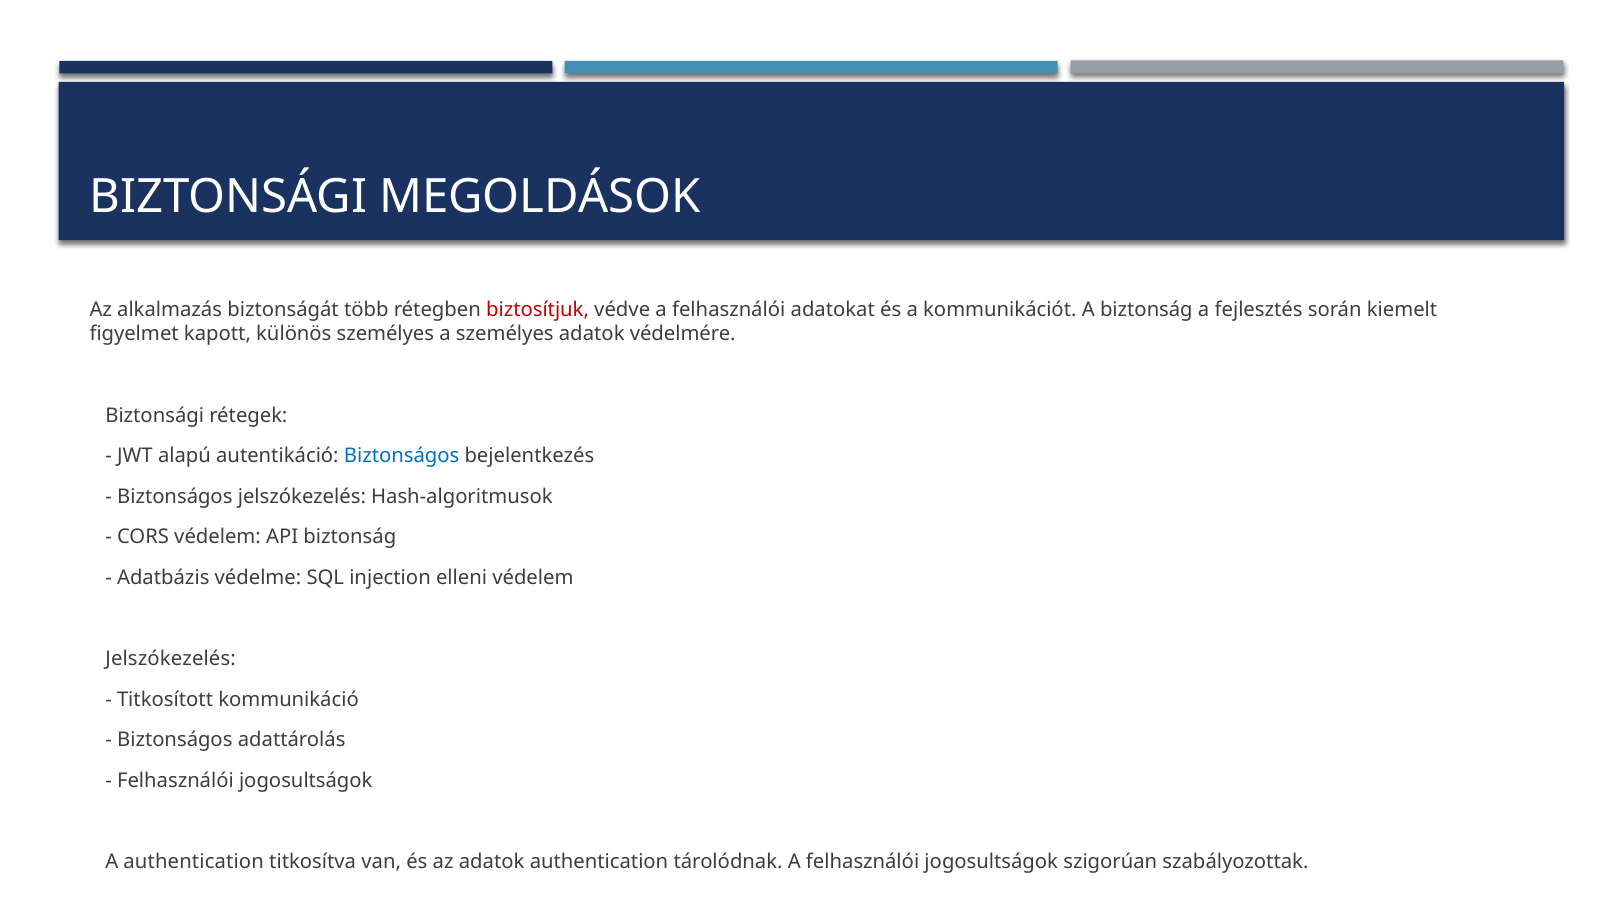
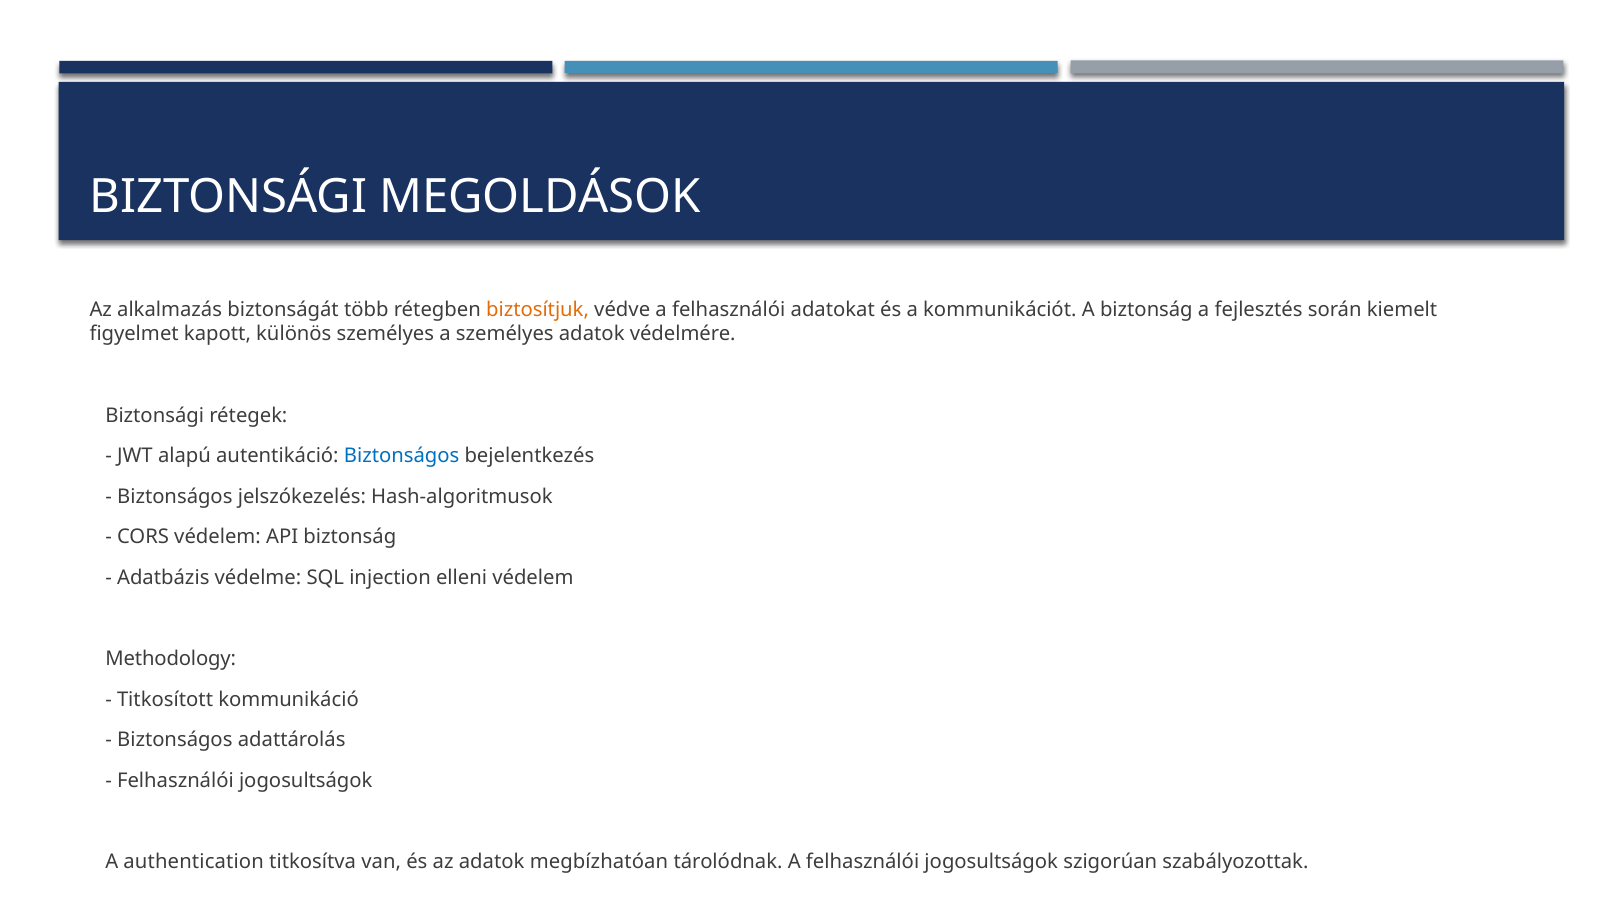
biztosítjuk colour: red -> orange (538, 310)
Jelszókezelés: Jelszókezelés -> Methodology (171, 659)
adatok authentication: authentication -> megbízhatóan (599, 862)
